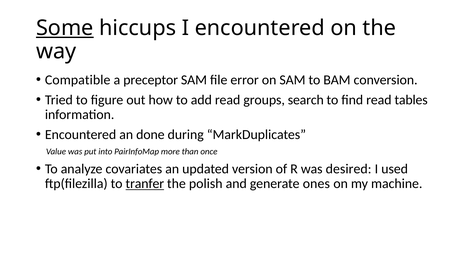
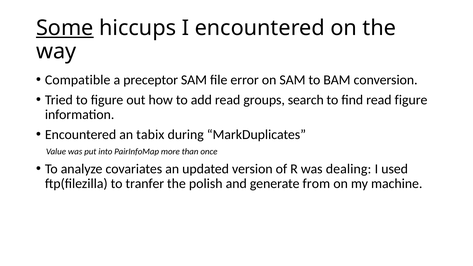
read tables: tables -> figure (411, 100)
done: done -> tabix (150, 135)
desired: desired -> dealing (349, 169)
tranfer underline: present -> none (145, 184)
ones: ones -> from (316, 184)
